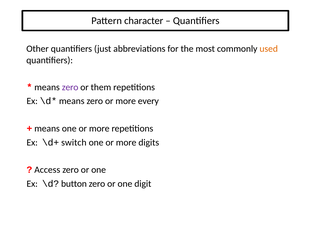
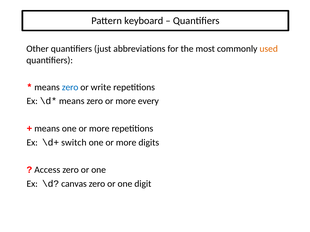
character: character -> keyboard (144, 21)
zero colour: purple -> blue (70, 87)
them: them -> write (101, 87)
button: button -> canvas (74, 184)
